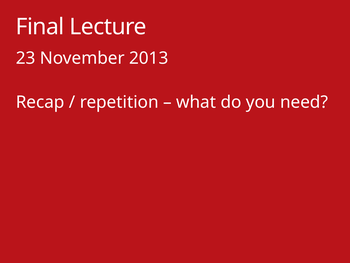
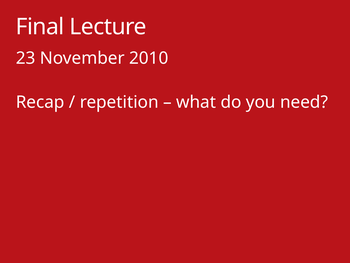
2013: 2013 -> 2010 (149, 58)
